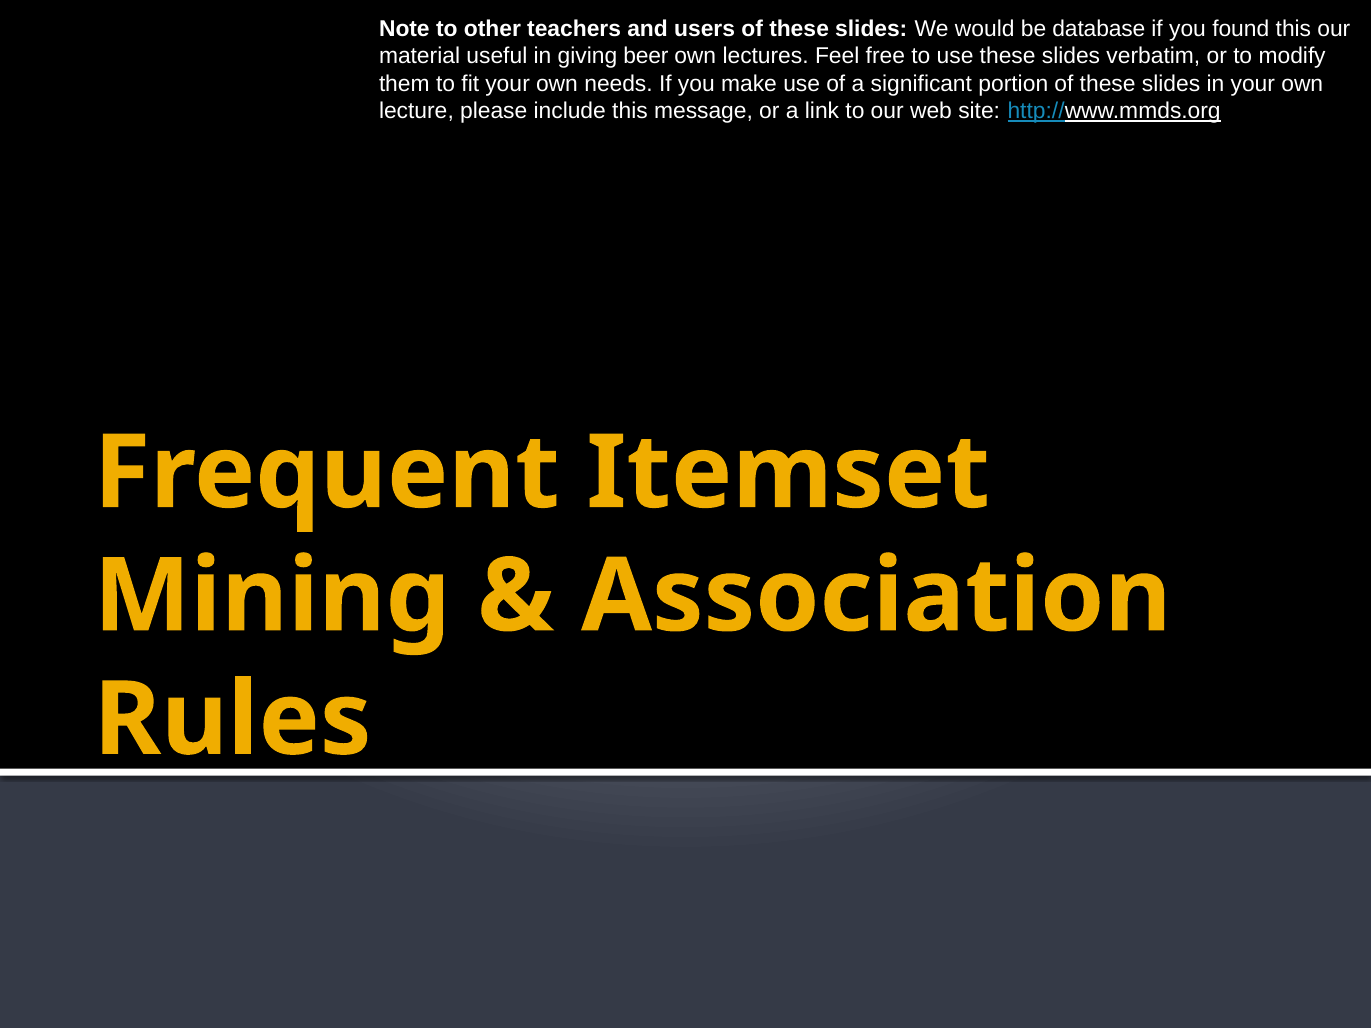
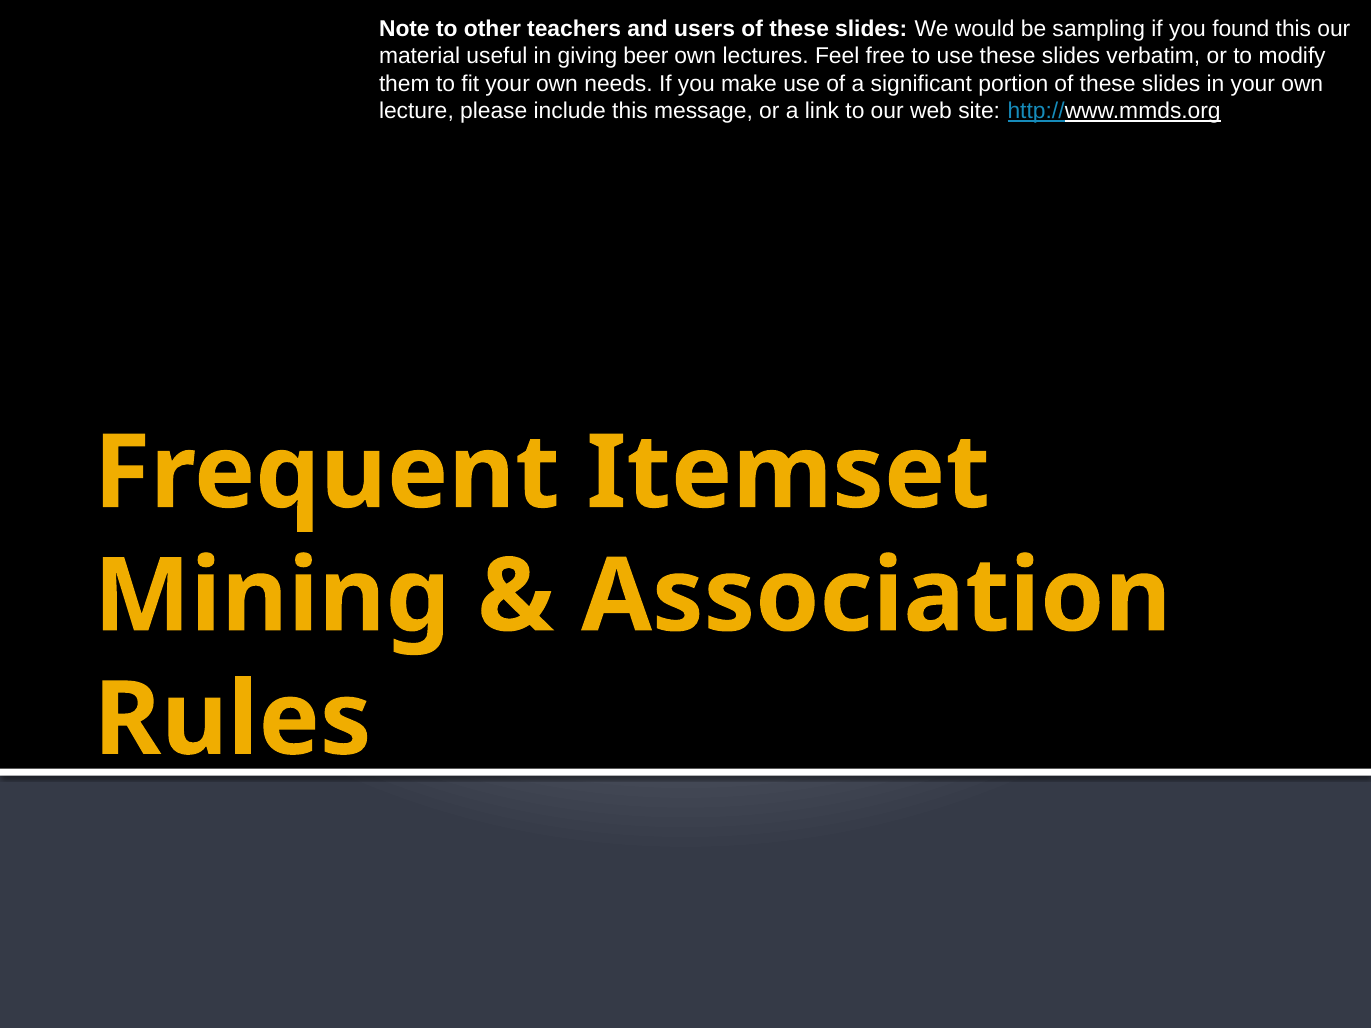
database: database -> sampling (1099, 29)
